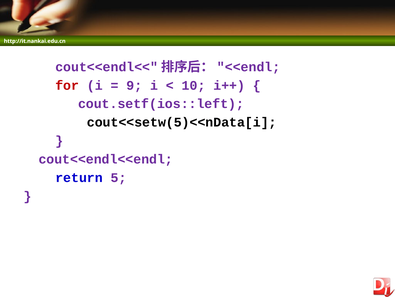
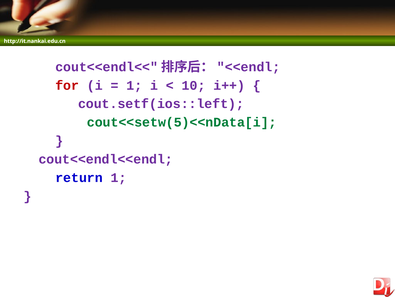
9: 9 -> 1 (134, 85)
cout<<setw(5)<<nData[i colour: black -> green (182, 122)
return 5: 5 -> 1 (119, 177)
